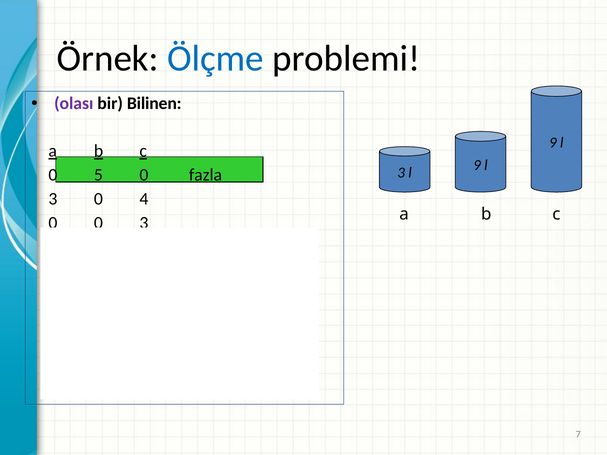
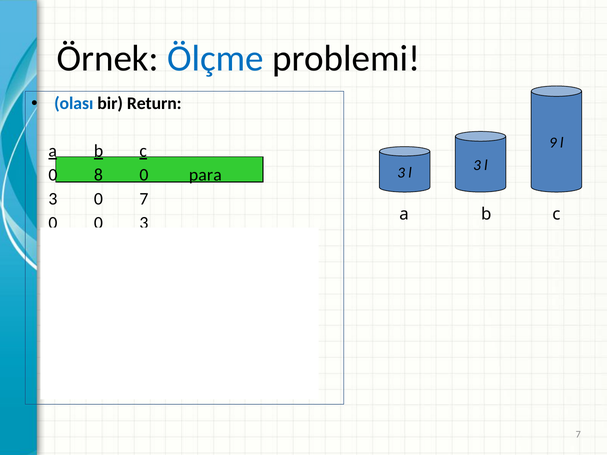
olası colour: purple -> blue (74, 104)
Bilinen: Bilinen -> Return (154, 104)
3 l 9: 9 -> 3 (477, 165)
5: 5 -> 8 (98, 175)
fazla: fazla -> para (205, 175)
0 4: 4 -> 7 (144, 199)
